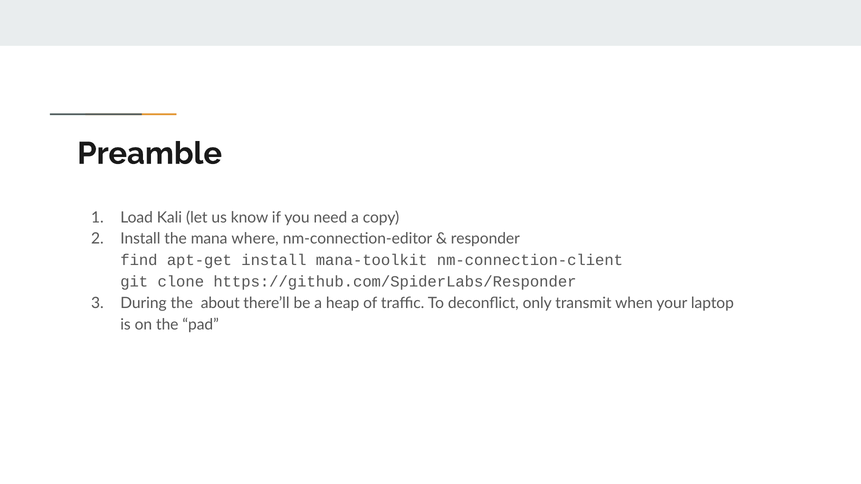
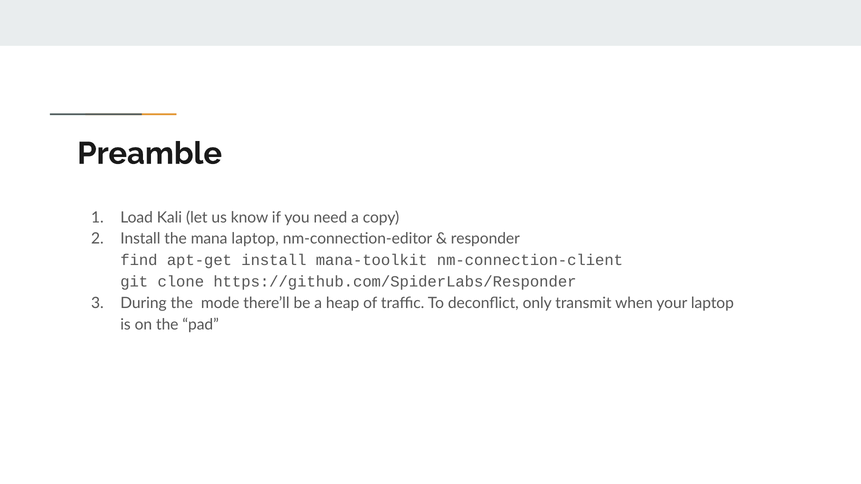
mana where: where -> laptop (255, 239)
about: about -> mode (220, 303)
